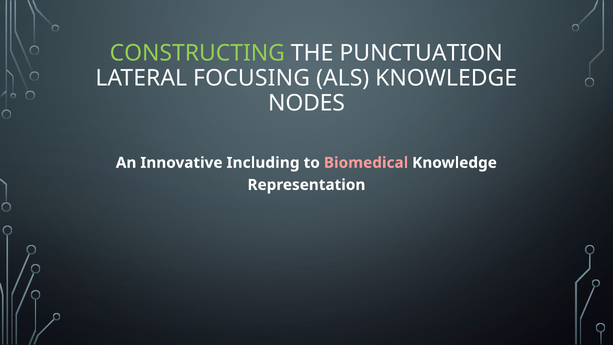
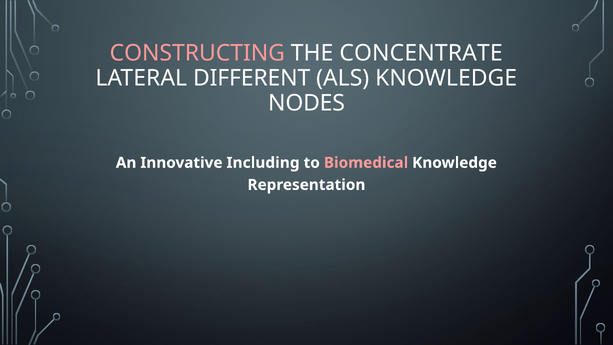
CONSTRUCTING colour: light green -> pink (197, 53)
PUNCTUATION: PUNCTUATION -> CONCENTRATE (421, 53)
FOCUSING: FOCUSING -> DIFFERENT (252, 78)
